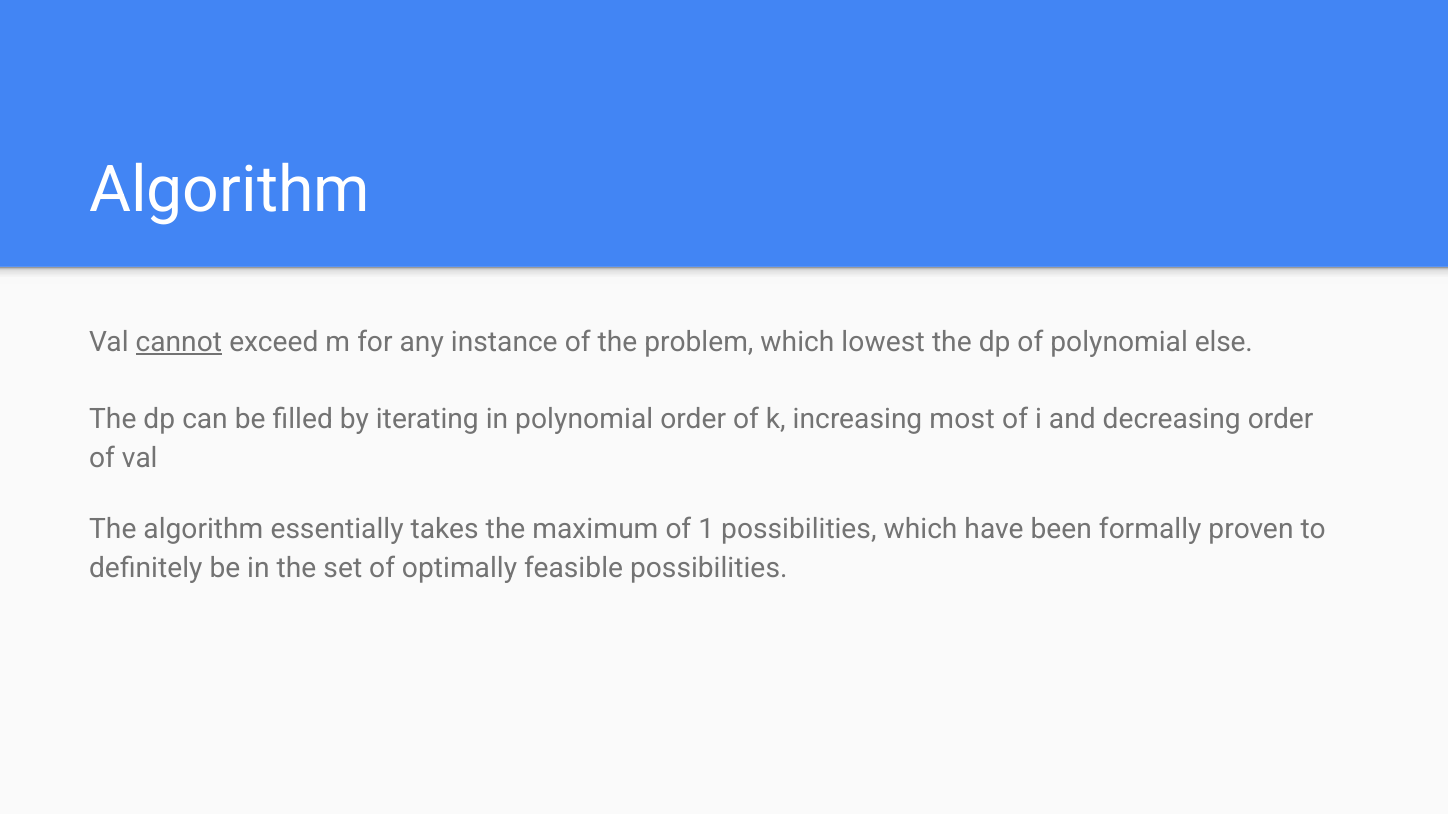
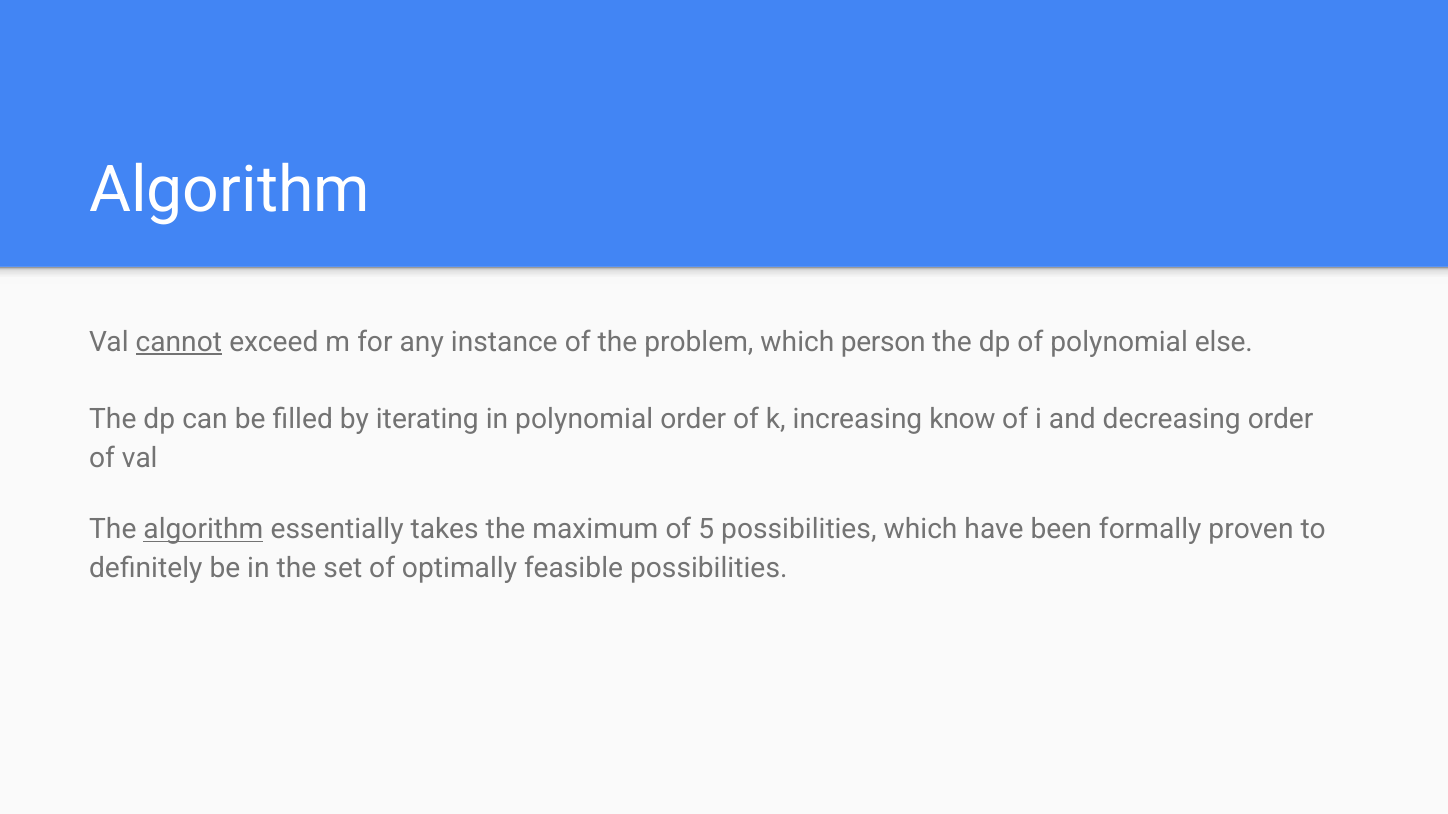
lowest: lowest -> person (883, 342)
most: most -> know (962, 420)
algorithm underline: none -> present (203, 530)
1: 1 -> 5 (706, 530)
